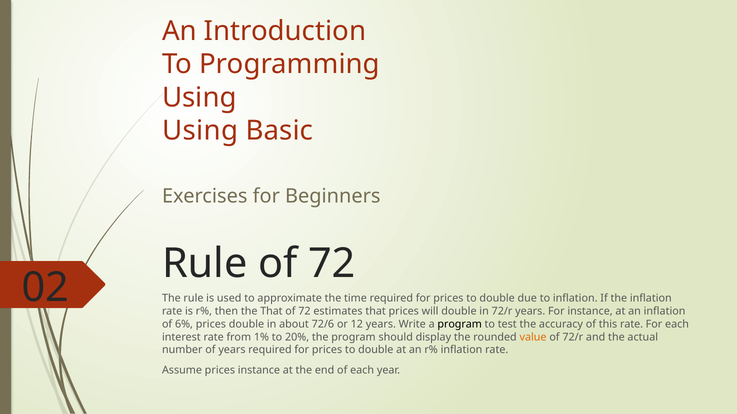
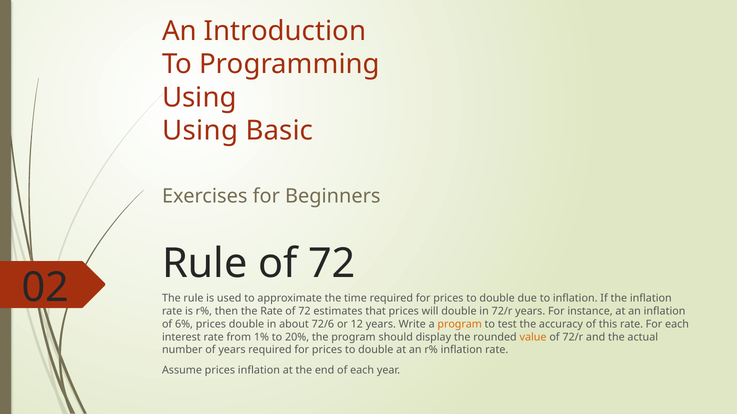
the That: That -> Rate (271, 312)
program colour: black -> orange (460, 325)
prices instance: instance -> inflation (259, 371)
